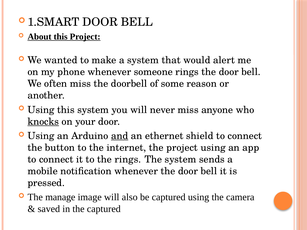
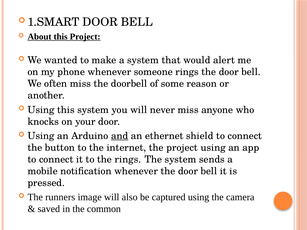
knocks underline: present -> none (43, 122)
manage: manage -> runners (60, 197)
the captured: captured -> common (104, 209)
